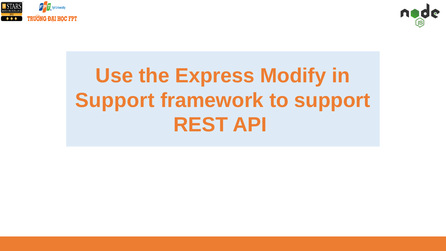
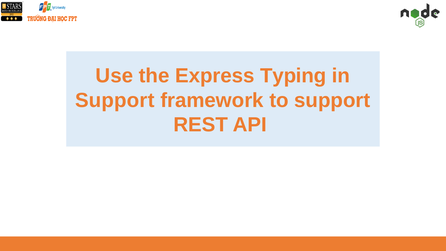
Modify: Modify -> Typing (293, 76)
